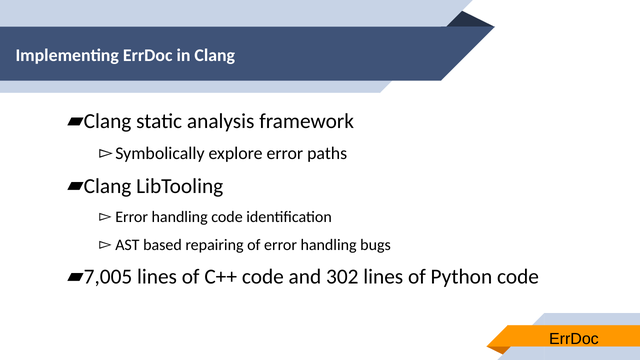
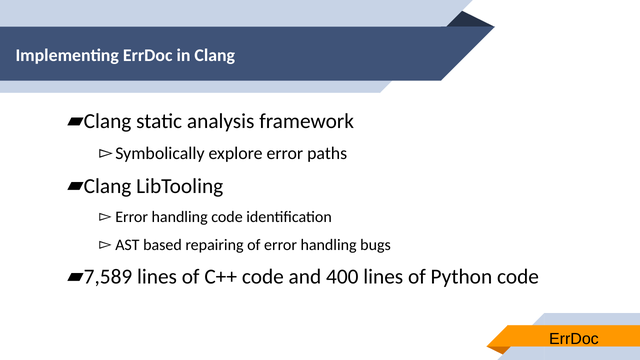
7,005: 7,005 -> 7,589 (108, 277)
302: 302 -> 400 (342, 277)
